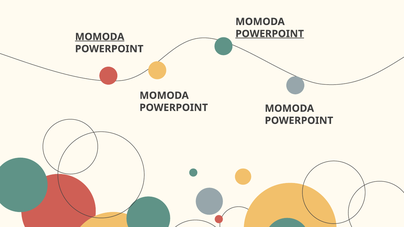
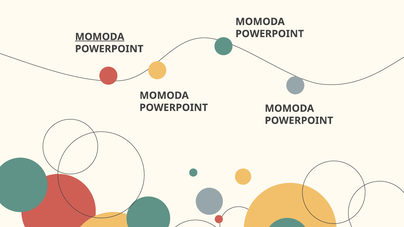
POWERPOINT underline: present -> none (270, 34)
